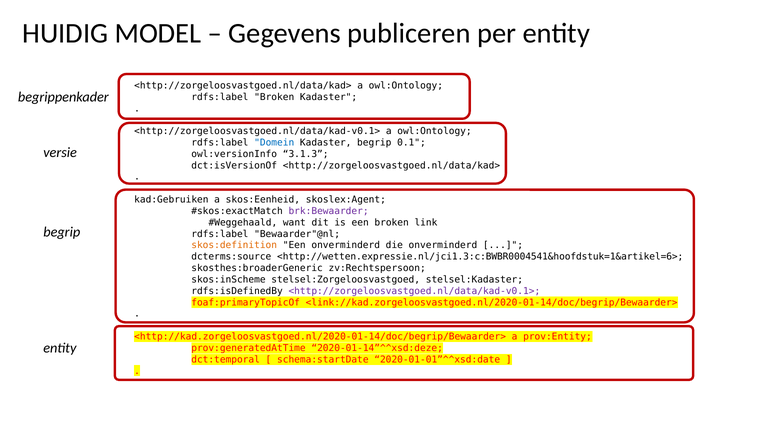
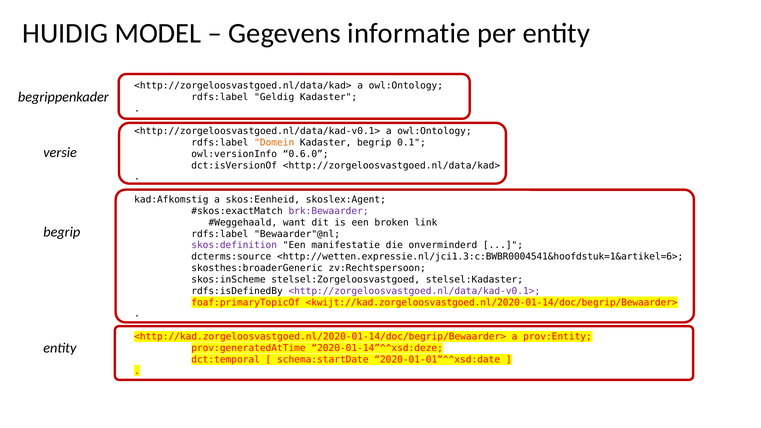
publiceren: publiceren -> informatie (409, 33)
rdfs:label Broken: Broken -> Geldig (274, 97)
Domein colour: blue -> orange (274, 143)
3.1.3: 3.1.3 -> 0.6.0 (306, 154)
kad:Gebruiken: kad:Gebruiken -> kad:Afkomstig (171, 200)
skos:definition colour: orange -> purple (234, 245)
Een onverminderd: onverminderd -> manifestatie (346, 245)
<link://kad.zorgeloosvastgoed.nl/2020-01-14/doc/begrip/Bewaarder>: <link://kad.zorgeloosvastgoed.nl/2020-01-14/doc/begrip/Bewaarder> -> <kwijt://kad.zorgeloosvastgoed.nl/2020-01-14/doc/begrip/Bewaarder> (492, 302)
